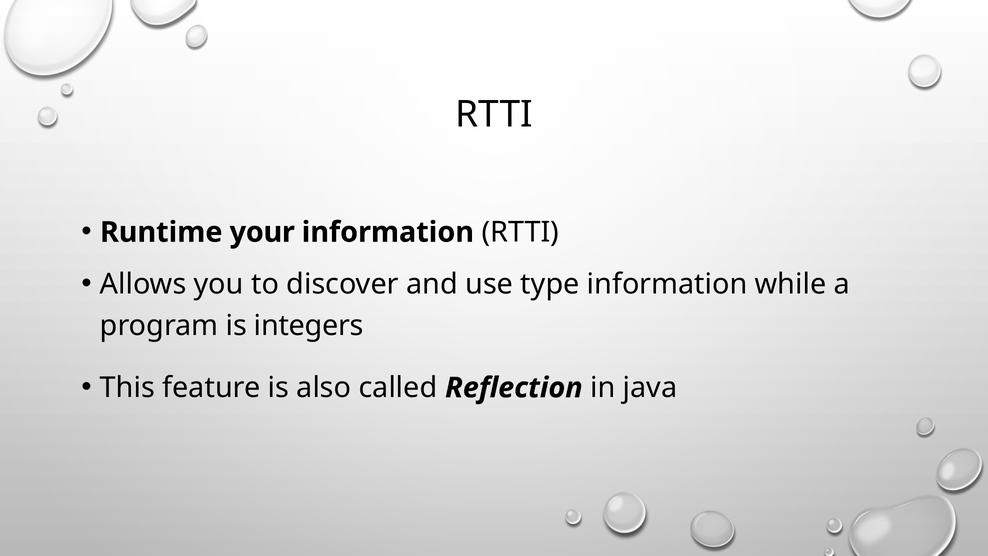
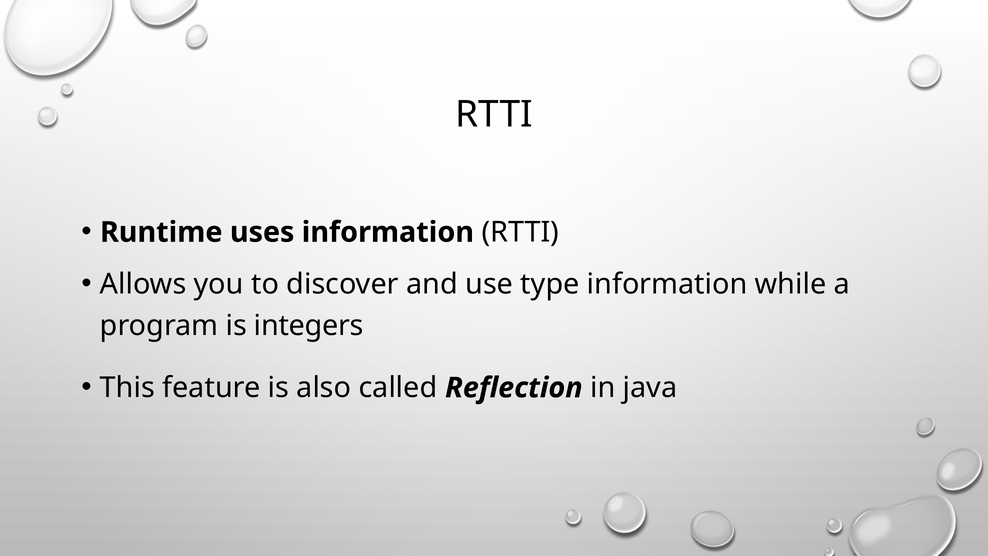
your: your -> uses (262, 232)
